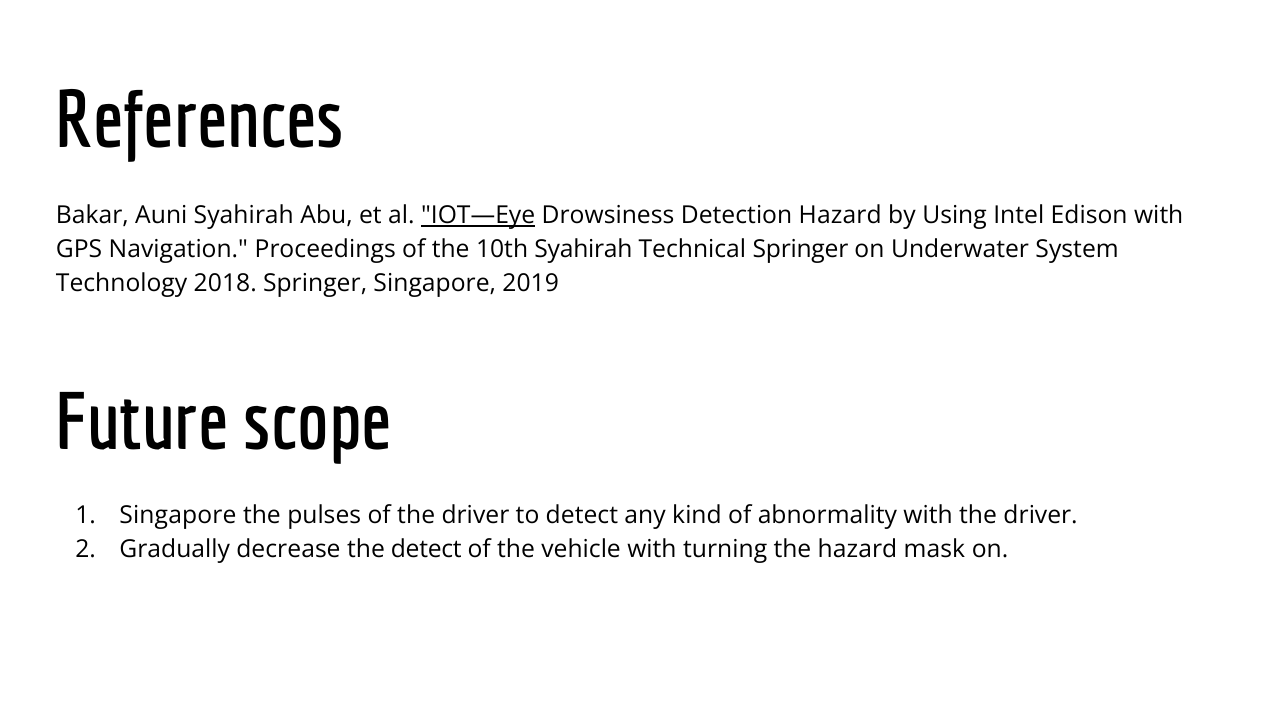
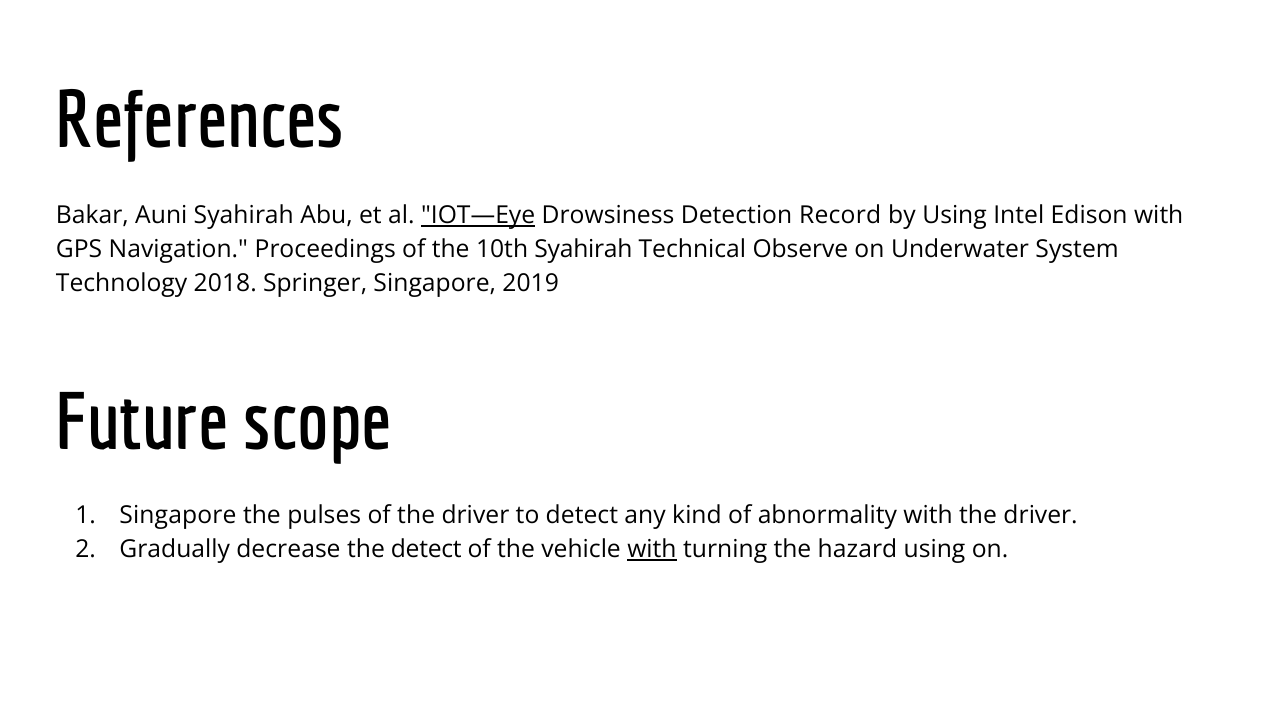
Detection Hazard: Hazard -> Record (840, 215)
Technical Springer: Springer -> Observe (800, 249)
with underline: none -> present (652, 549)
hazard mask: mask -> using (934, 549)
